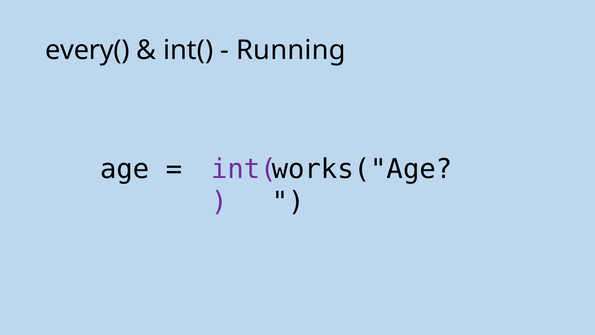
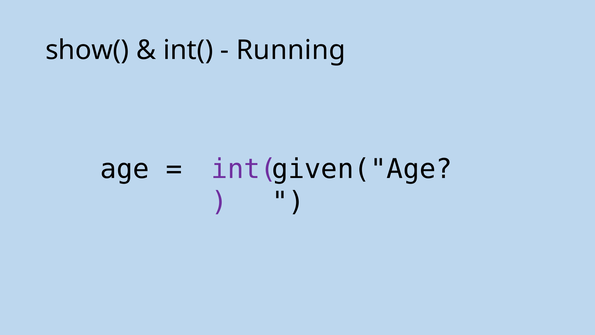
every(: every( -> show( (87, 50)
works("Age: works("Age -> given("Age (362, 169)
